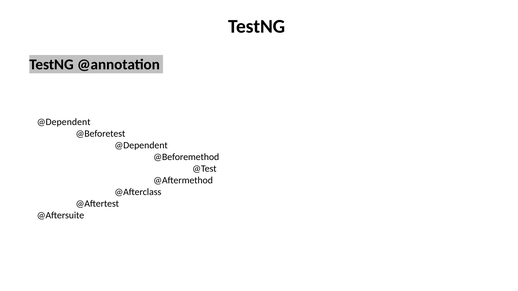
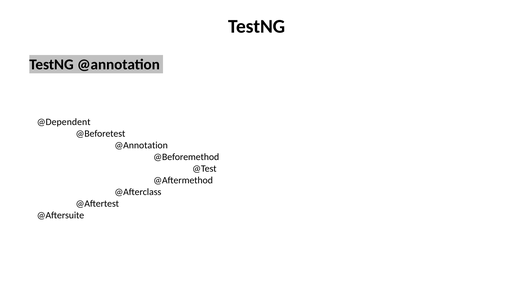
@Dependent: @Dependent -> @Annotation (141, 146)
